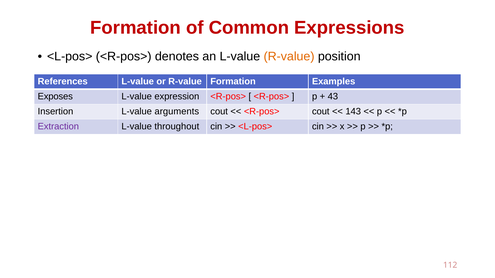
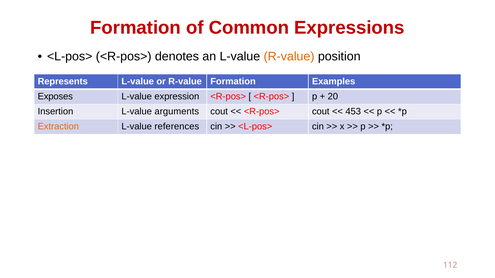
References: References -> Represents (63, 81)
43: 43 -> 20 (333, 97)
143: 143 -> 453 (353, 112)
Extraction colour: purple -> orange (58, 127)
throughout: throughout -> references (177, 127)
